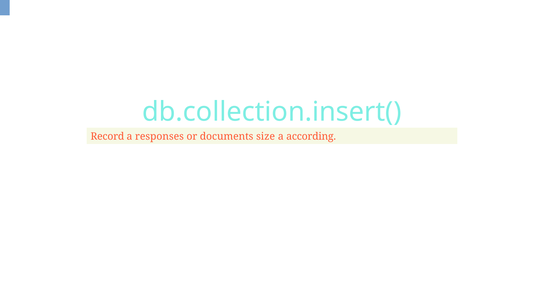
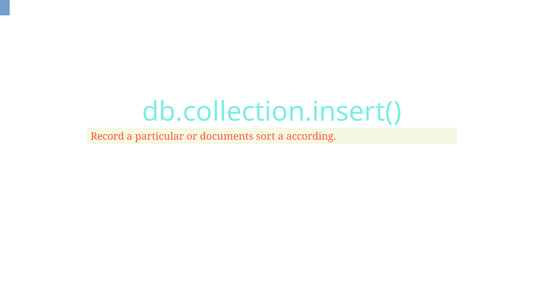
responses: responses -> particular (159, 137)
size: size -> sort (266, 137)
